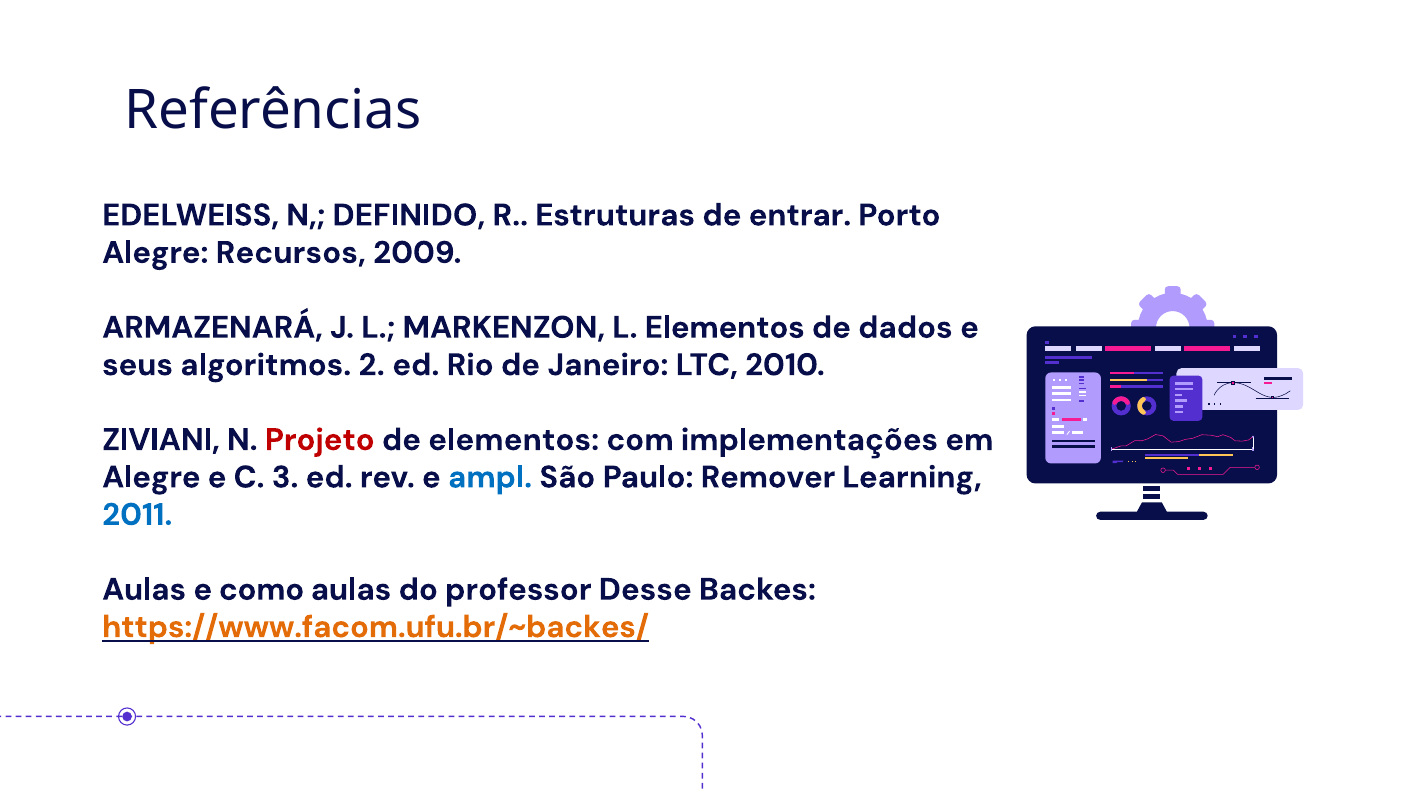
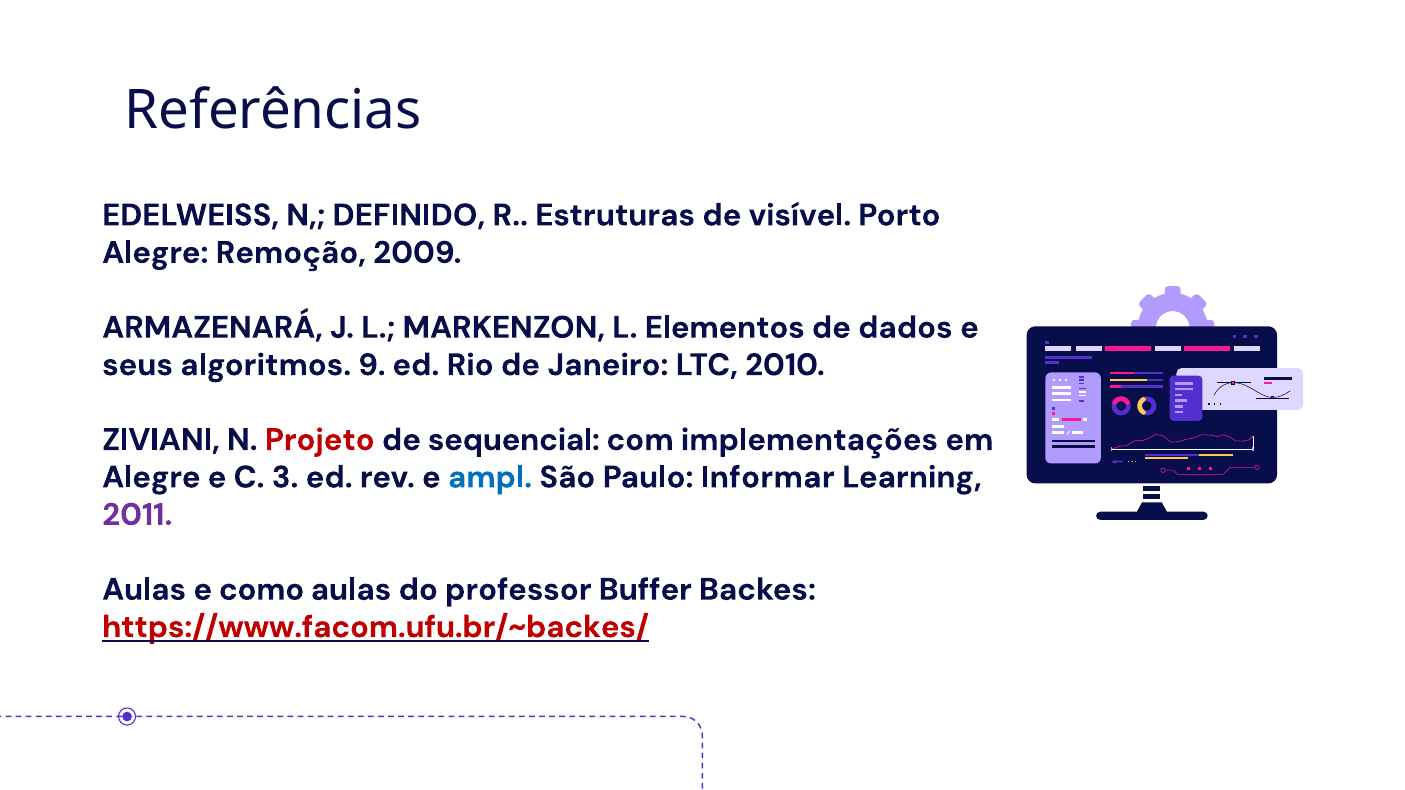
entrar: entrar -> visível (800, 215)
Recursos: Recursos -> Remoção (291, 253)
2: 2 -> 9 (372, 365)
de elementos: elementos -> sequencial (514, 440)
Remover: Remover -> Informar (768, 477)
2011 colour: blue -> purple (137, 515)
Desse: Desse -> Buffer (645, 590)
https://www.facom.ufu.br/~backes/ colour: orange -> red (376, 627)
